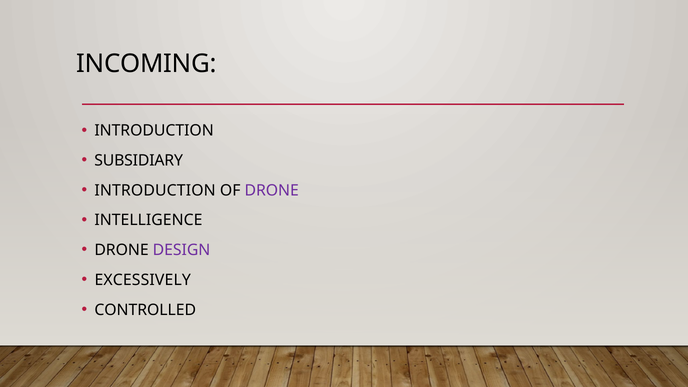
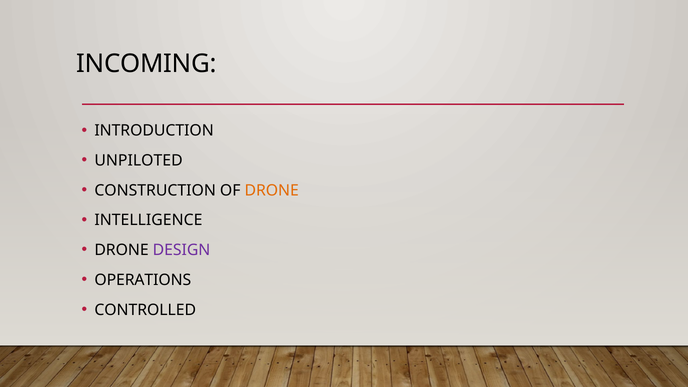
SUBSIDIARY: SUBSIDIARY -> UNPILOTED (139, 161)
INTRODUCTION: INTRODUCTION -> CONSTRUCTION (155, 190)
DRONE colour: purple -> orange (272, 190)
EXCESSIVELY: EXCESSIVELY -> OPERATIONS (143, 280)
